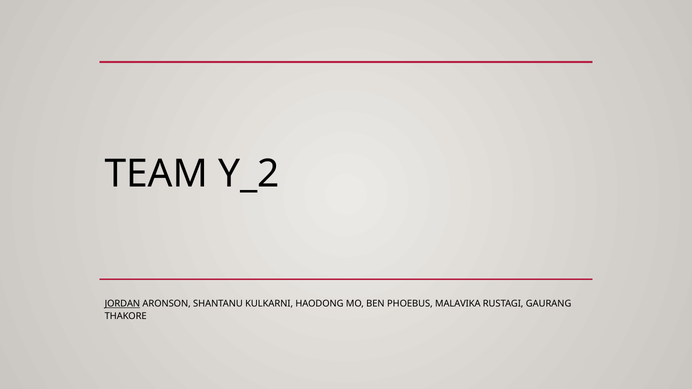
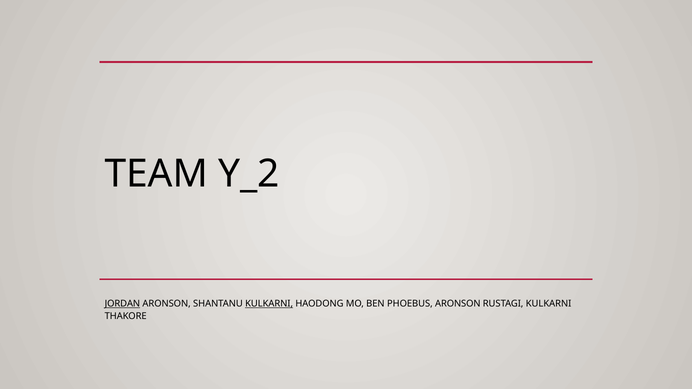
KULKARNI underline: none -> present (269, 304)
PHOEBUS MALAVIKA: MALAVIKA -> ARONSON (458, 304)
RUSTAGI GAURANG: GAURANG -> KULKARNI (549, 304)
